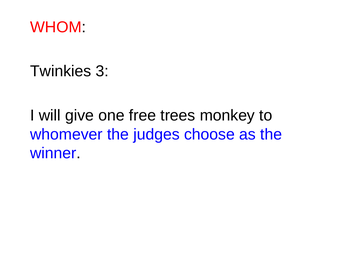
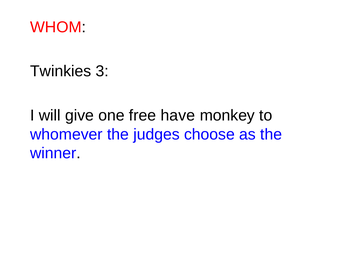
trees: trees -> have (178, 115)
